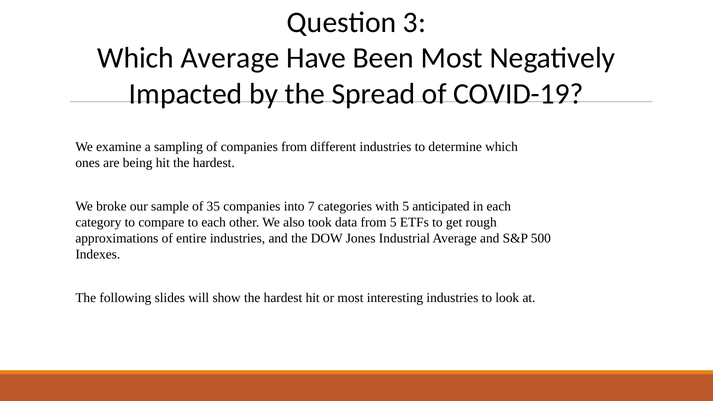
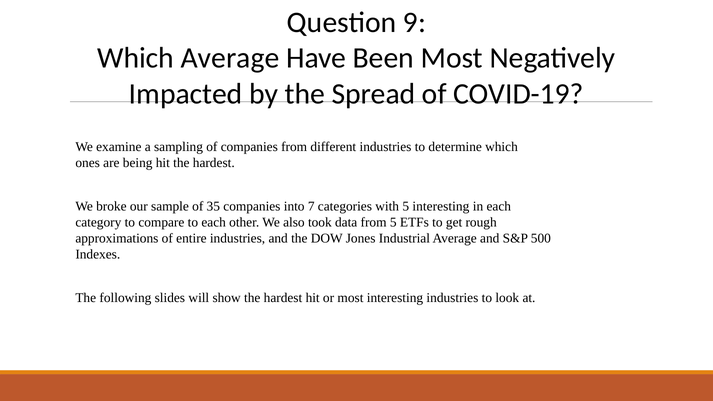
3: 3 -> 9 (414, 23)
5 anticipated: anticipated -> interesting (441, 206)
